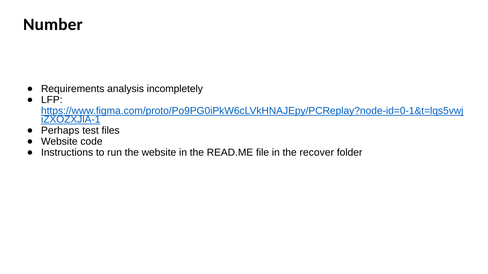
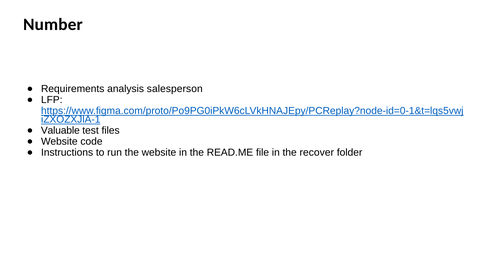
incompletely: incompletely -> salesperson (175, 89)
Perhaps: Perhaps -> Valuable (60, 131)
